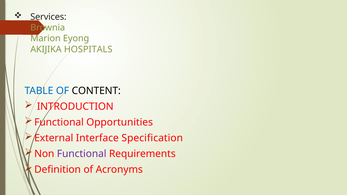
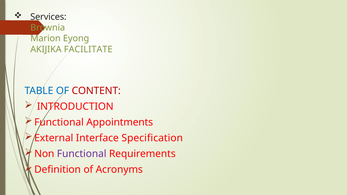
HOSPITALS: HOSPITALS -> FACILITATE (88, 49)
CONTENT colour: black -> red (96, 91)
Opportunities: Opportunities -> Appointments (120, 122)
